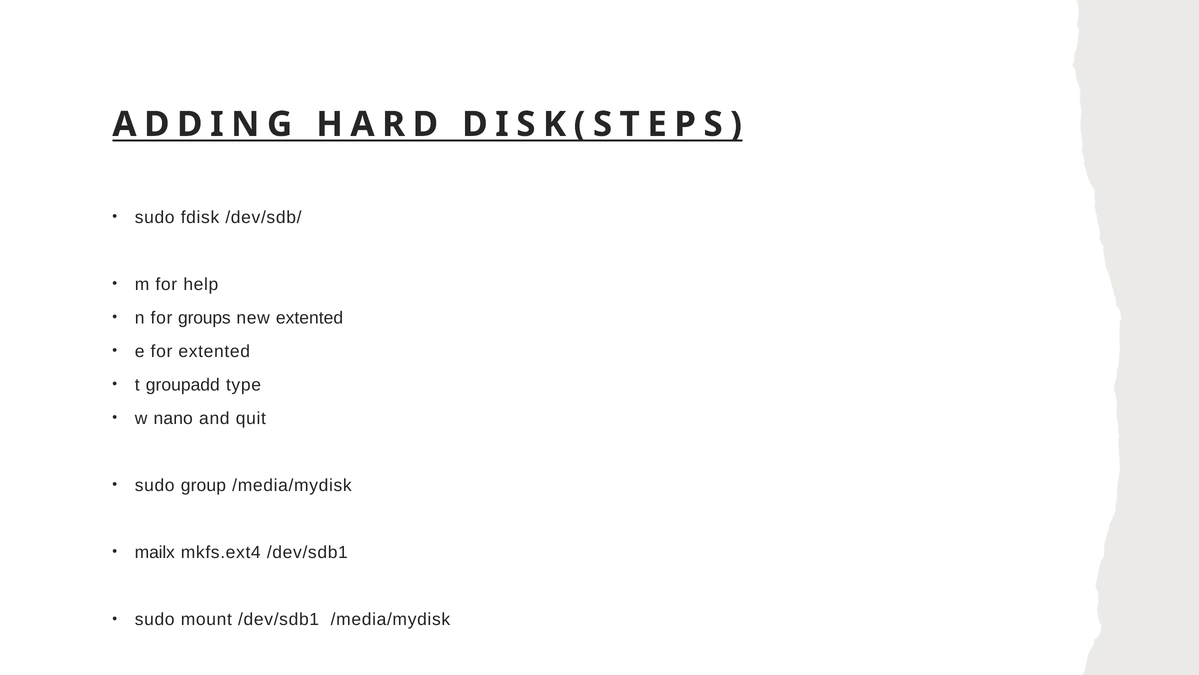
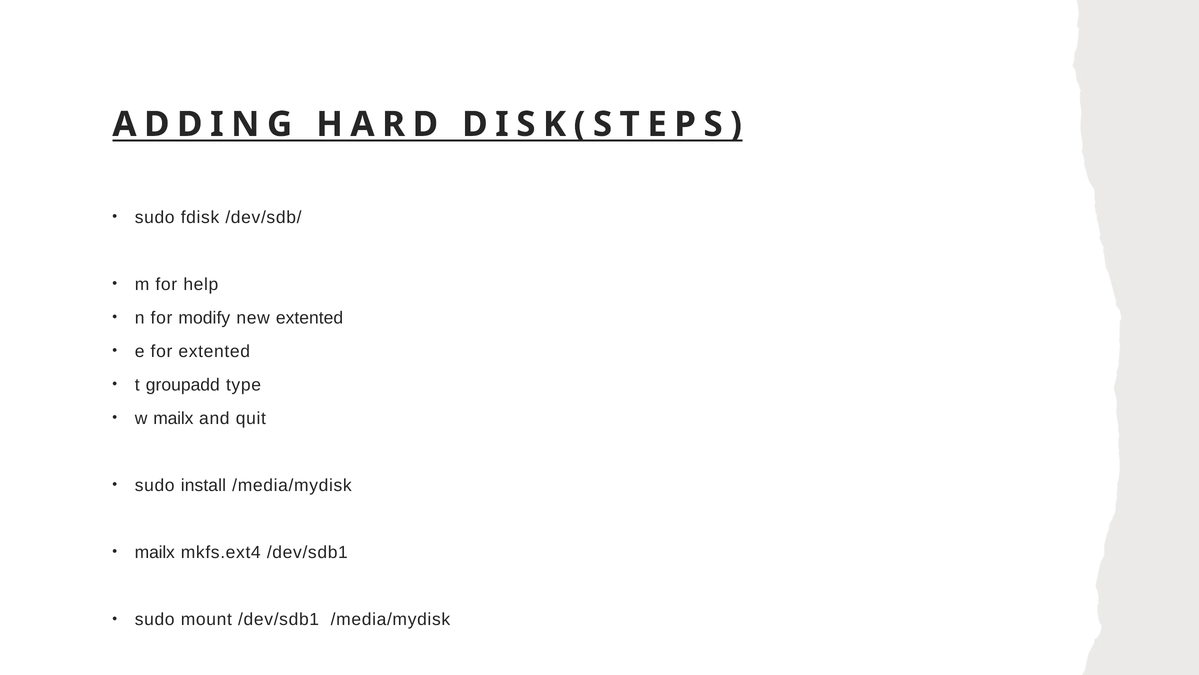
groups: groups -> modify (204, 318)
w nano: nano -> mailx (173, 418)
group: group -> install (203, 485)
